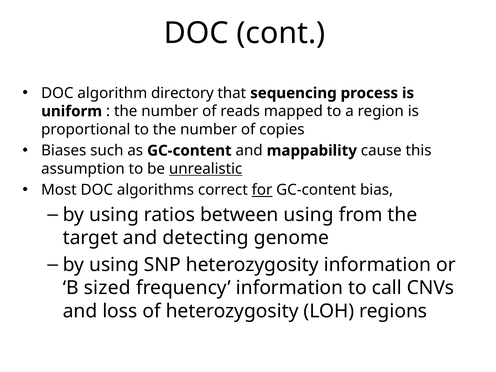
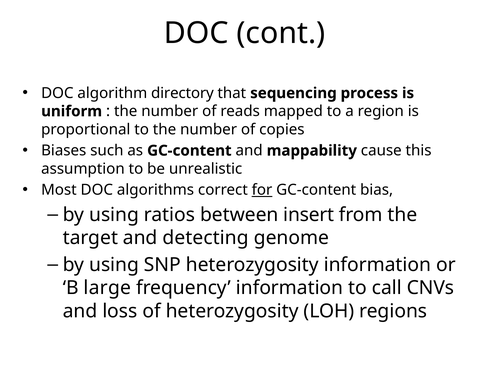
unrealistic underline: present -> none (206, 169)
between using: using -> insert (309, 215)
sized: sized -> large (107, 288)
